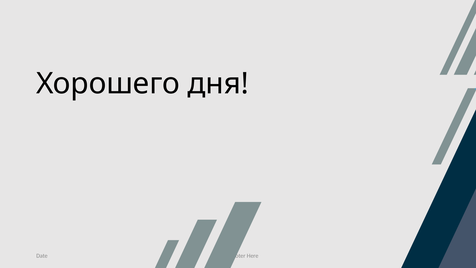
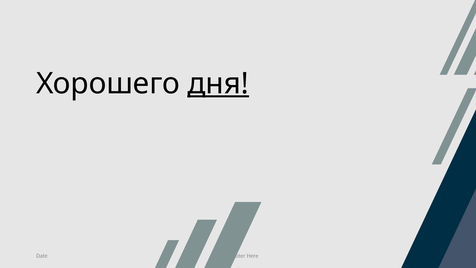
дня underline: none -> present (218, 84)
